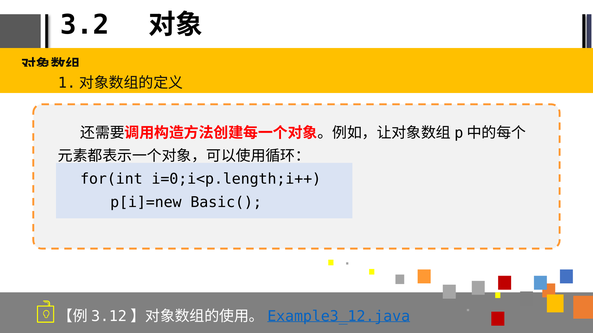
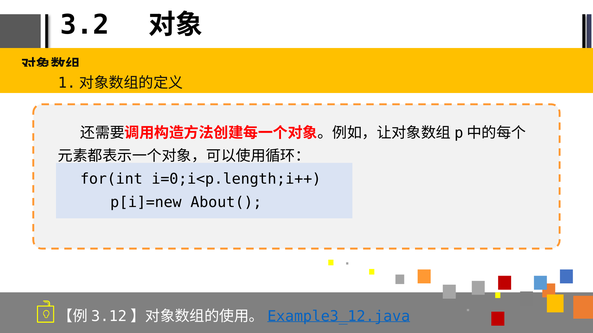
Basic(: Basic( -> About( (226, 202)
